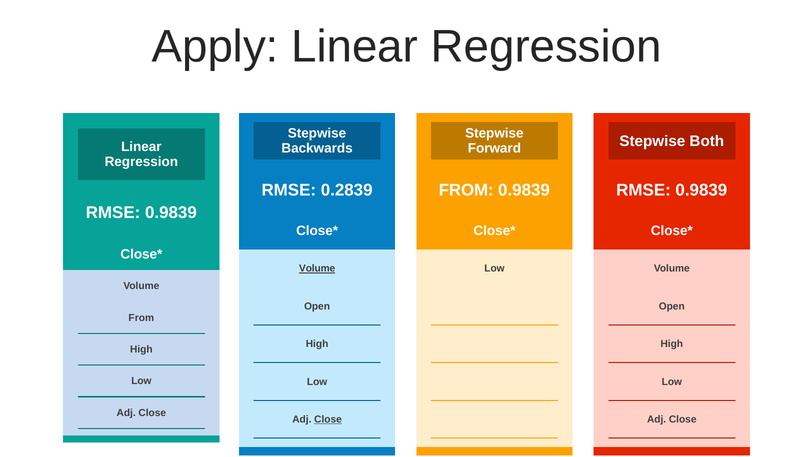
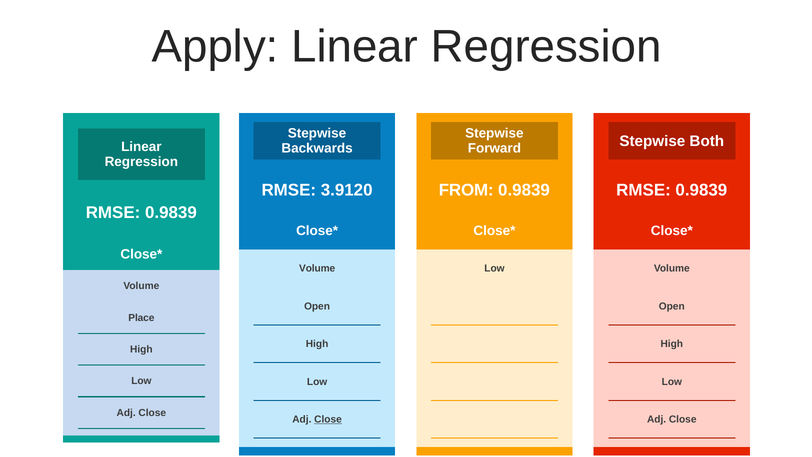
0.2839: 0.2839 -> 3.9120 (347, 190)
Volume underline: present -> none (317, 268)
From: From -> Place (141, 318)
